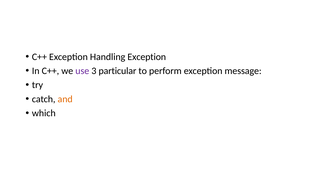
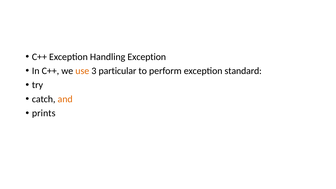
use colour: purple -> orange (82, 71)
message: message -> standard (243, 71)
which: which -> prints (44, 113)
